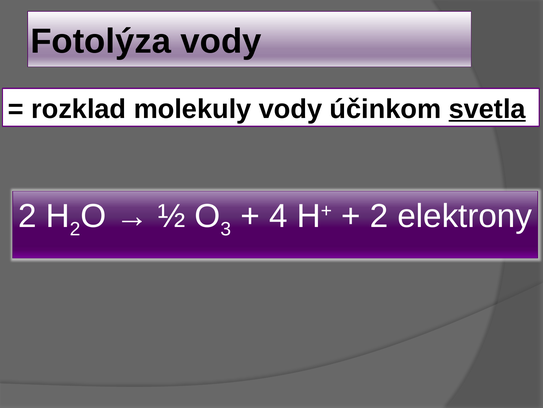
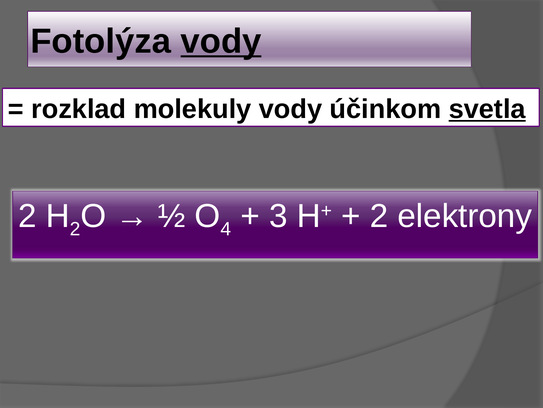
vody underline: none -> present (221, 41)
3: 3 -> 4 (226, 229)
4: 4 -> 3 (278, 216)
